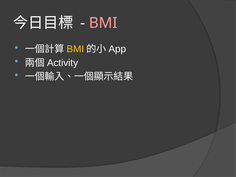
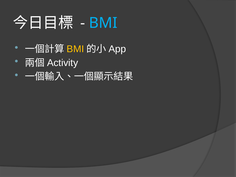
BMI colour: pink -> light blue (103, 23)
